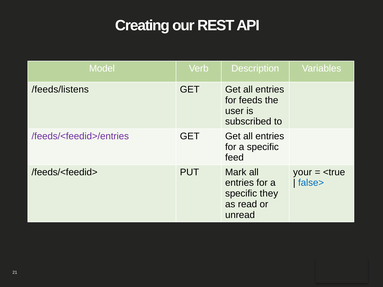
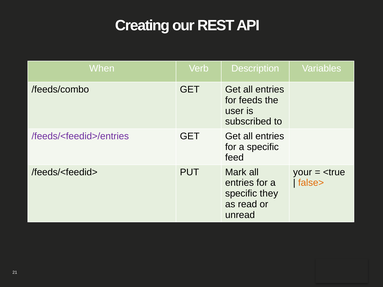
Model: Model -> When (102, 69)
/feeds/listens: /feeds/listens -> /feeds/combo (60, 90)
false> colour: blue -> orange (311, 183)
